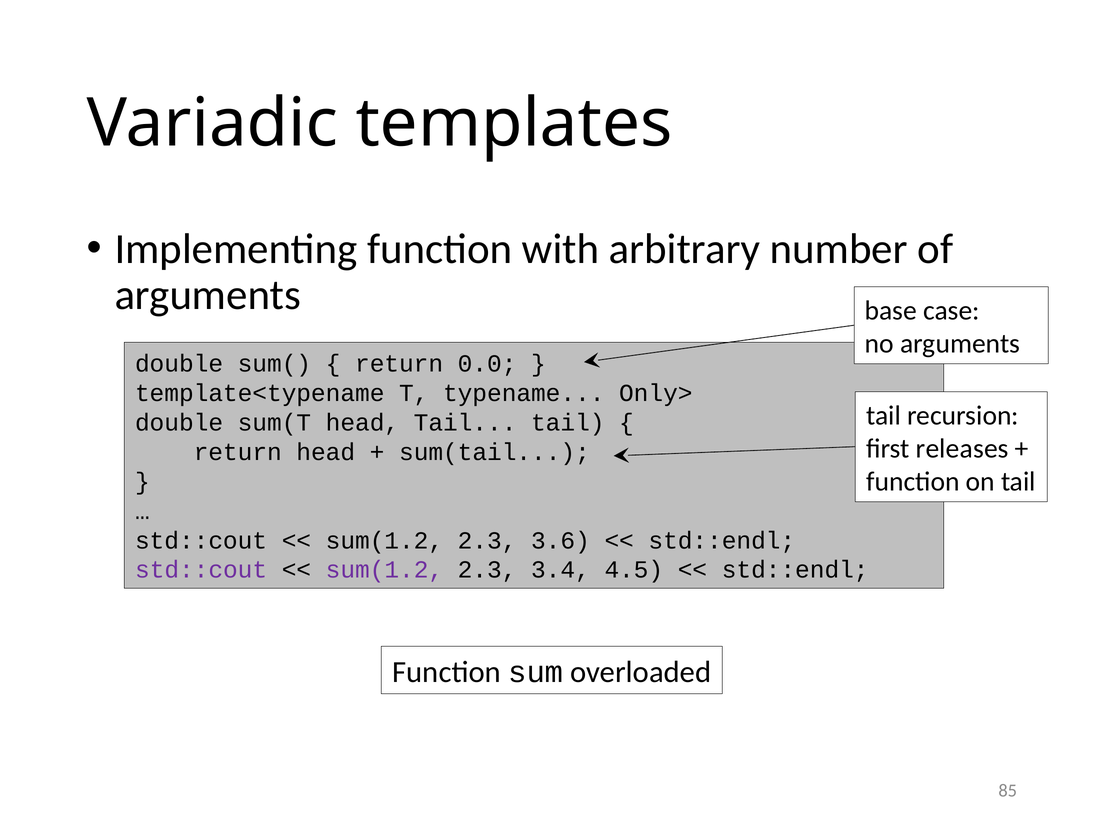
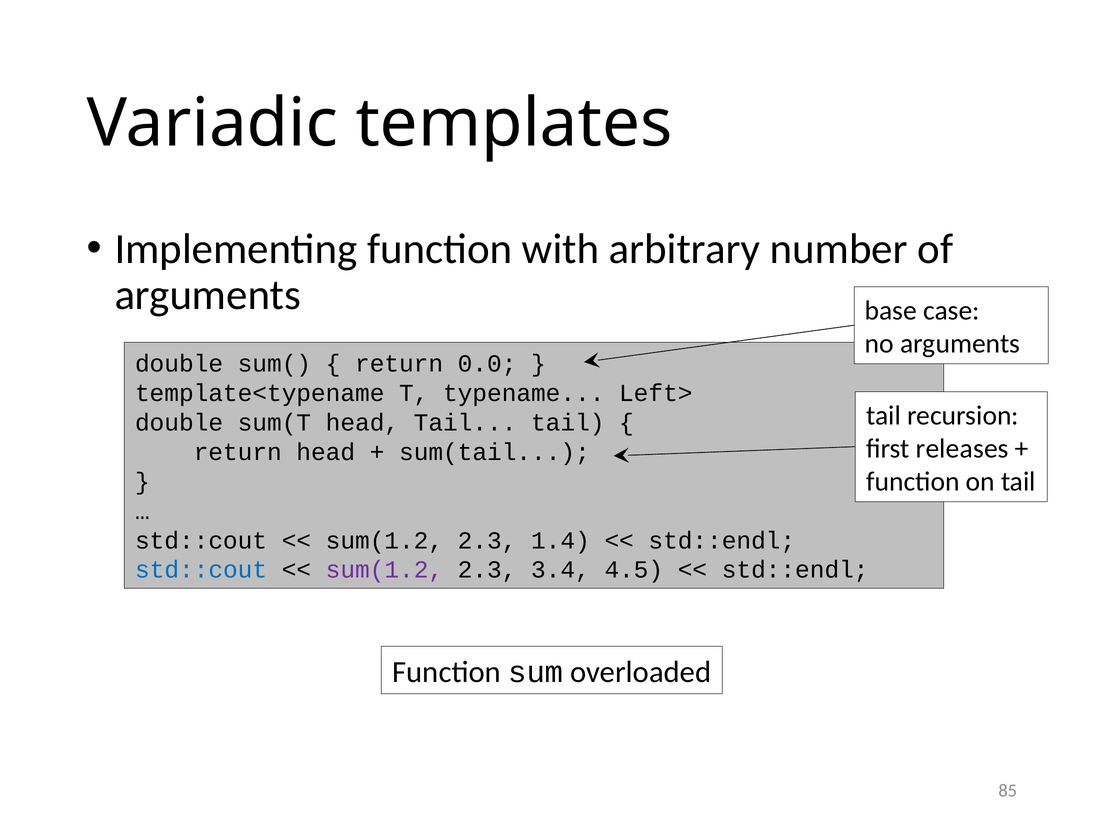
Only>: Only> -> Left> (656, 393)
3.6: 3.6 -> 1.4 (560, 540)
std::cout colour: purple -> blue (201, 570)
